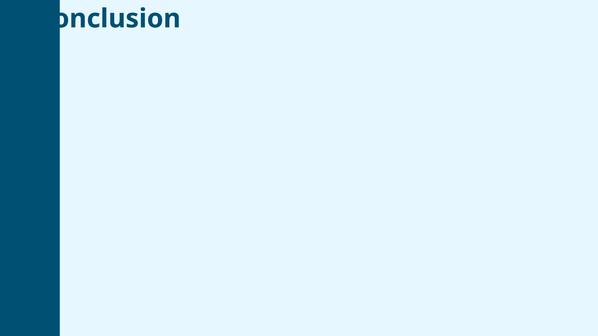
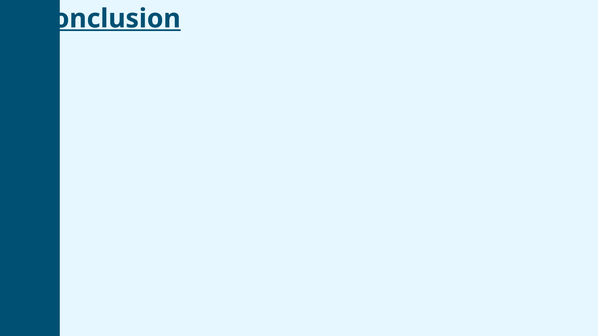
Conclusion underline: none -> present (108, 19)
